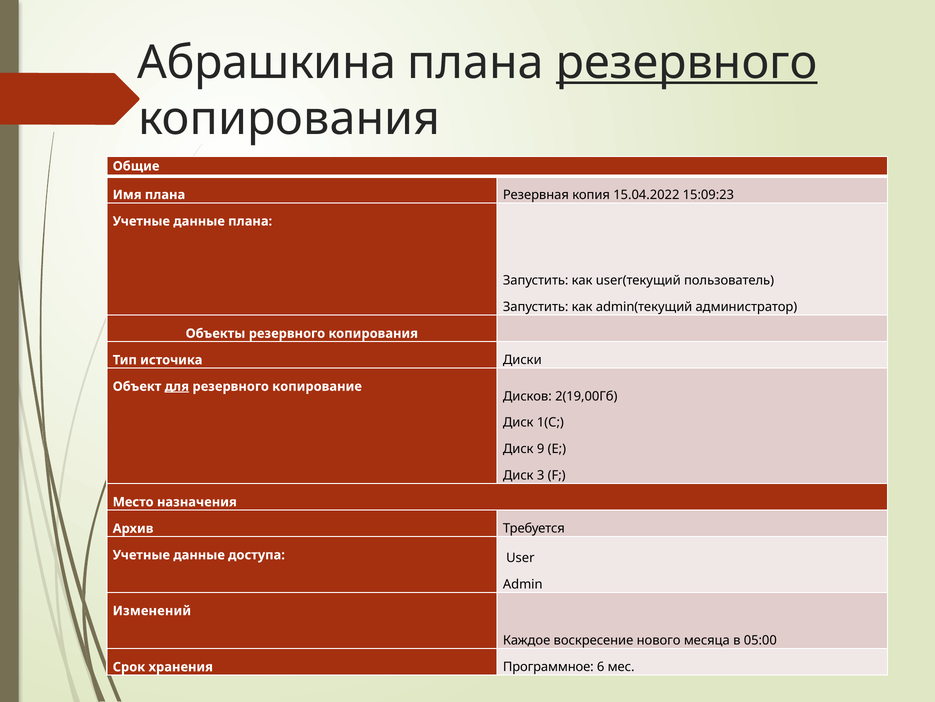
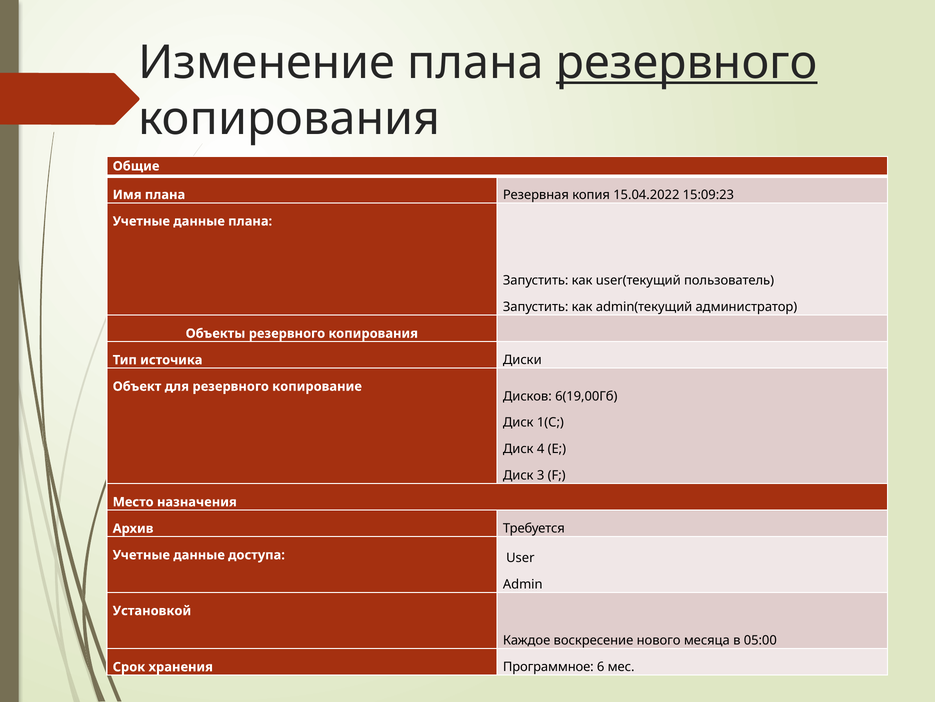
Абрашкина: Абрашкина -> Изменение (267, 63)
для underline: present -> none (177, 386)
2(19,00Гб: 2(19,00Гб -> 6(19,00Гб (586, 396)
9: 9 -> 4 (541, 449)
Изменений: Изменений -> Установкой (152, 610)
